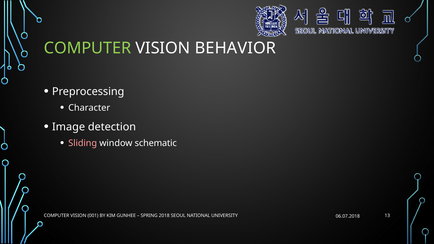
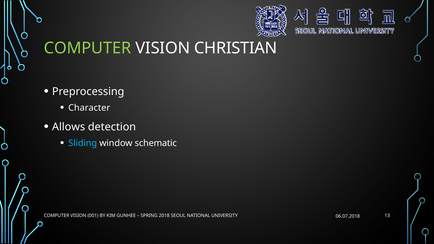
BEHAVIOR: BEHAVIOR -> CHRISTIAN (236, 48)
Image: Image -> Allows (69, 127)
Sliding colour: pink -> light blue (83, 143)
